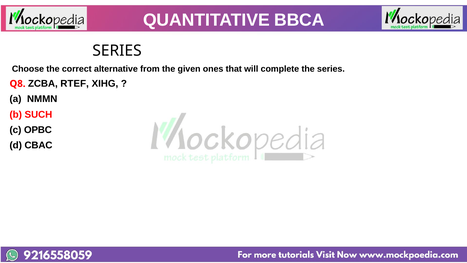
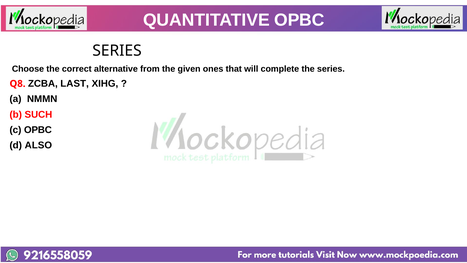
QUANTITATIVE BBCA: BBCA -> OPBC (299, 20)
RTEF: RTEF -> LAST (75, 84)
CBAC: CBAC -> ALSO (38, 145)
